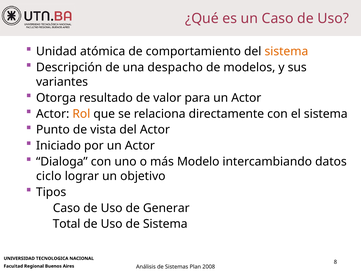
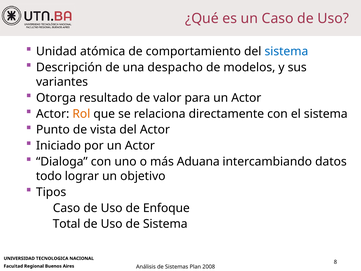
sistema colour: orange -> blue (286, 51)
Modelo: Modelo -> Aduana (198, 162)
ciclo: ciclo -> todo (49, 176)
Generar: Generar -> Enfoque (166, 208)
